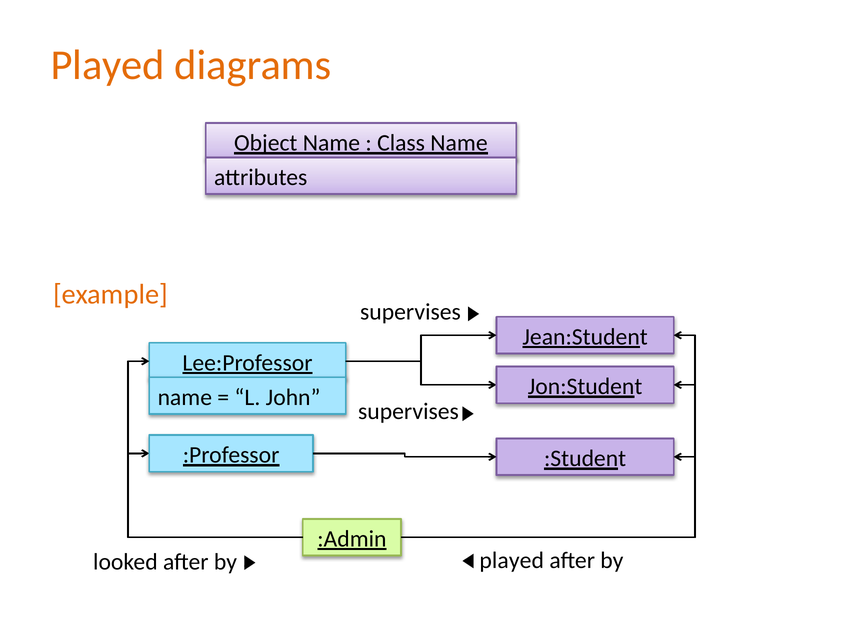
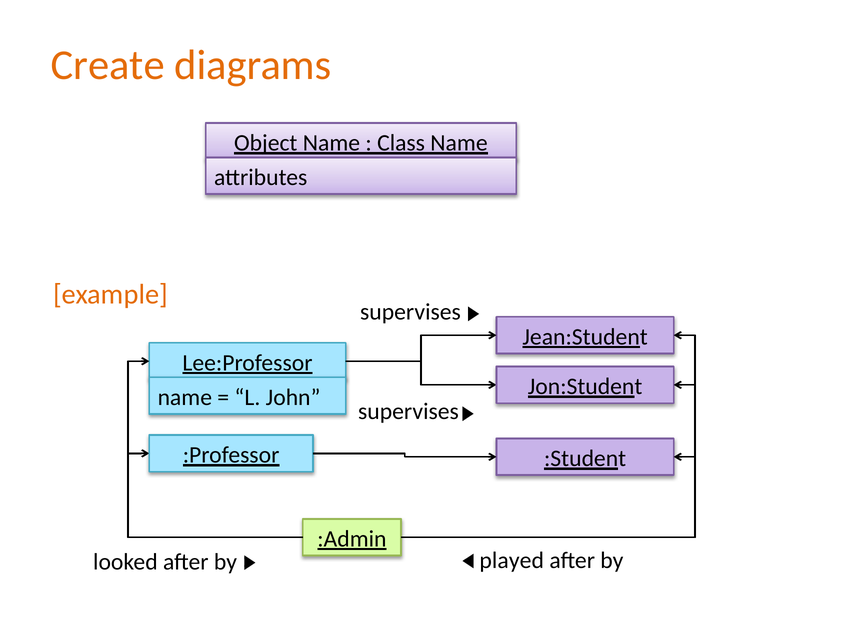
Played: Played -> Create (108, 65)
